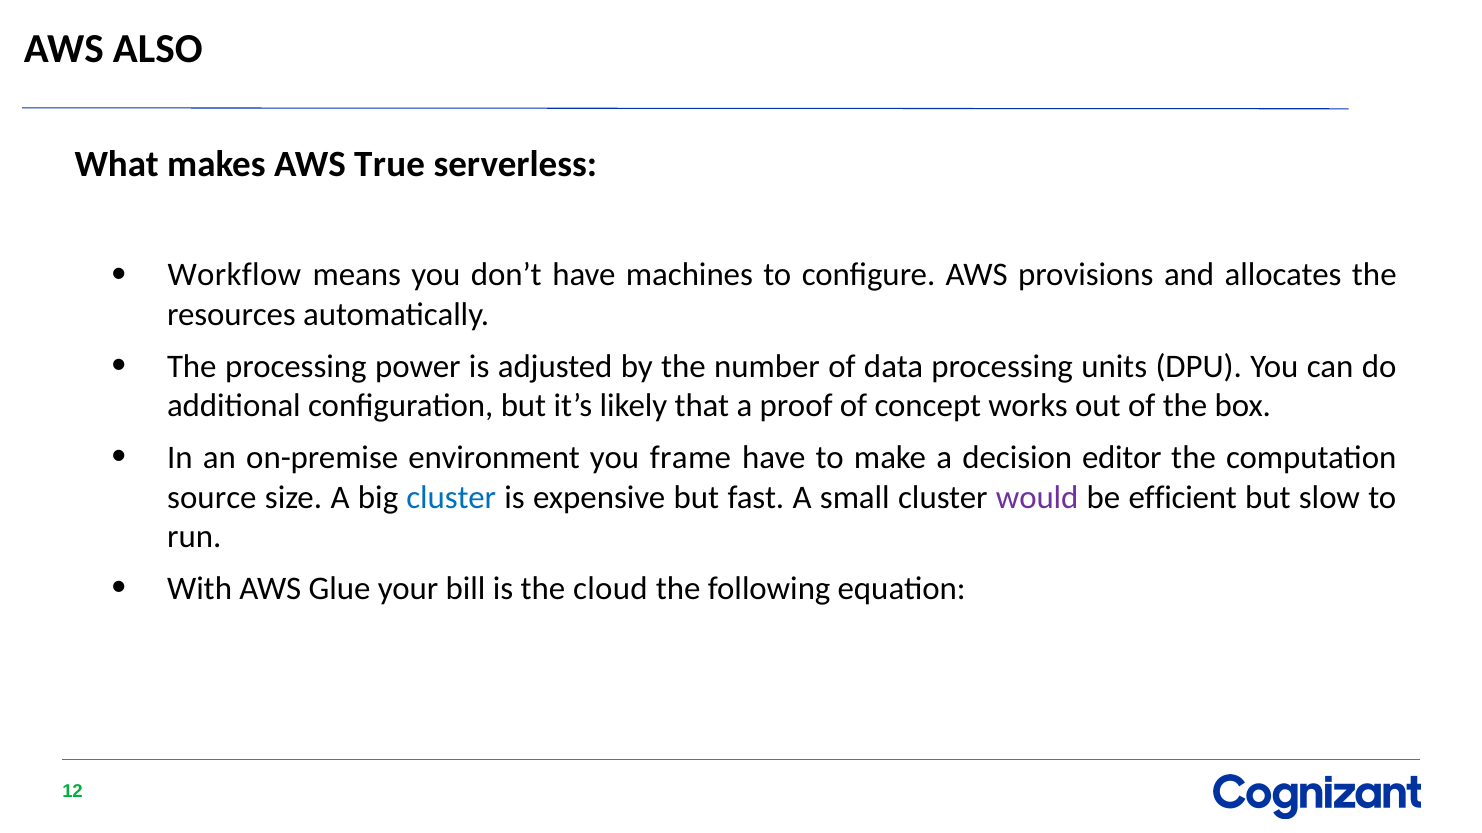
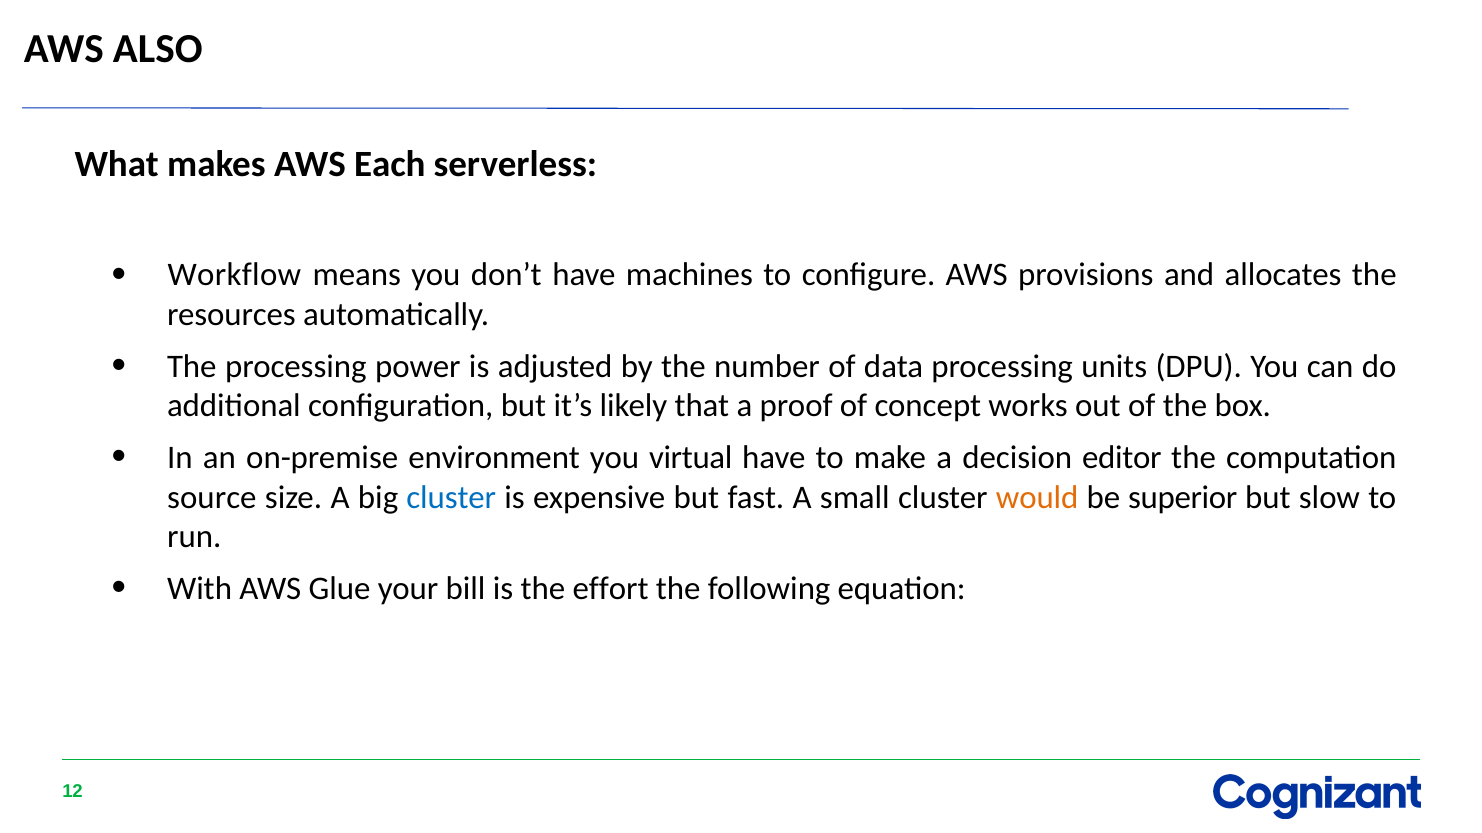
True: True -> Each (390, 164)
frame: frame -> virtual (691, 458)
would colour: purple -> orange (1037, 498)
efficient: efficient -> superior (1183, 498)
cloud: cloud -> effort (611, 589)
